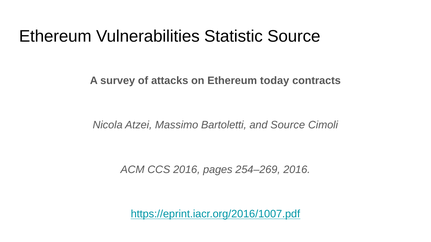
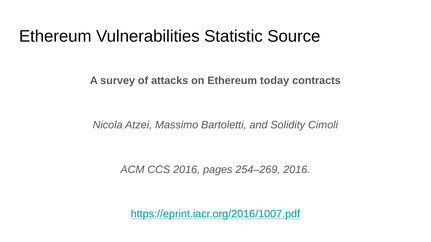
and Source: Source -> Solidity (288, 125)
